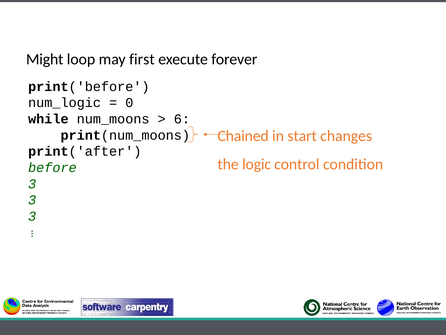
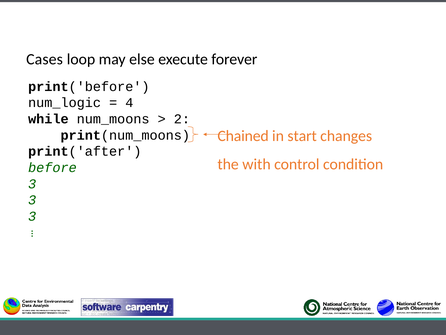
Might: Might -> Cases (45, 59)
first: first -> else (142, 59)
0: 0 -> 4 (129, 103)
6: 6 -> 2 (182, 119)
logic: logic -> with (256, 164)
